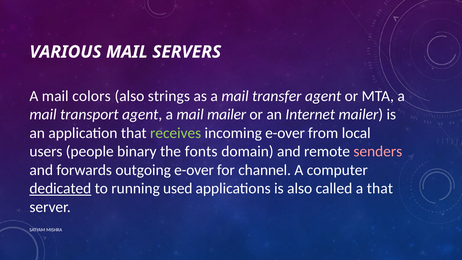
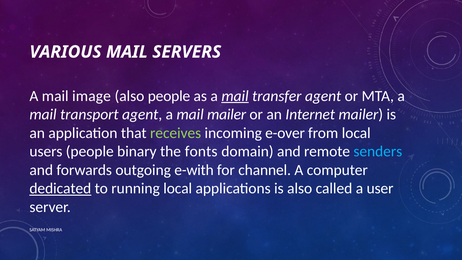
colors: colors -> image (92, 96)
also strings: strings -> people (169, 96)
mail underline: none -> present (235, 96)
senders colour: pink -> light blue (378, 151)
outgoing e-over: e-over -> e-with (194, 170)
running used: used -> local (178, 188)
a that: that -> user (380, 188)
